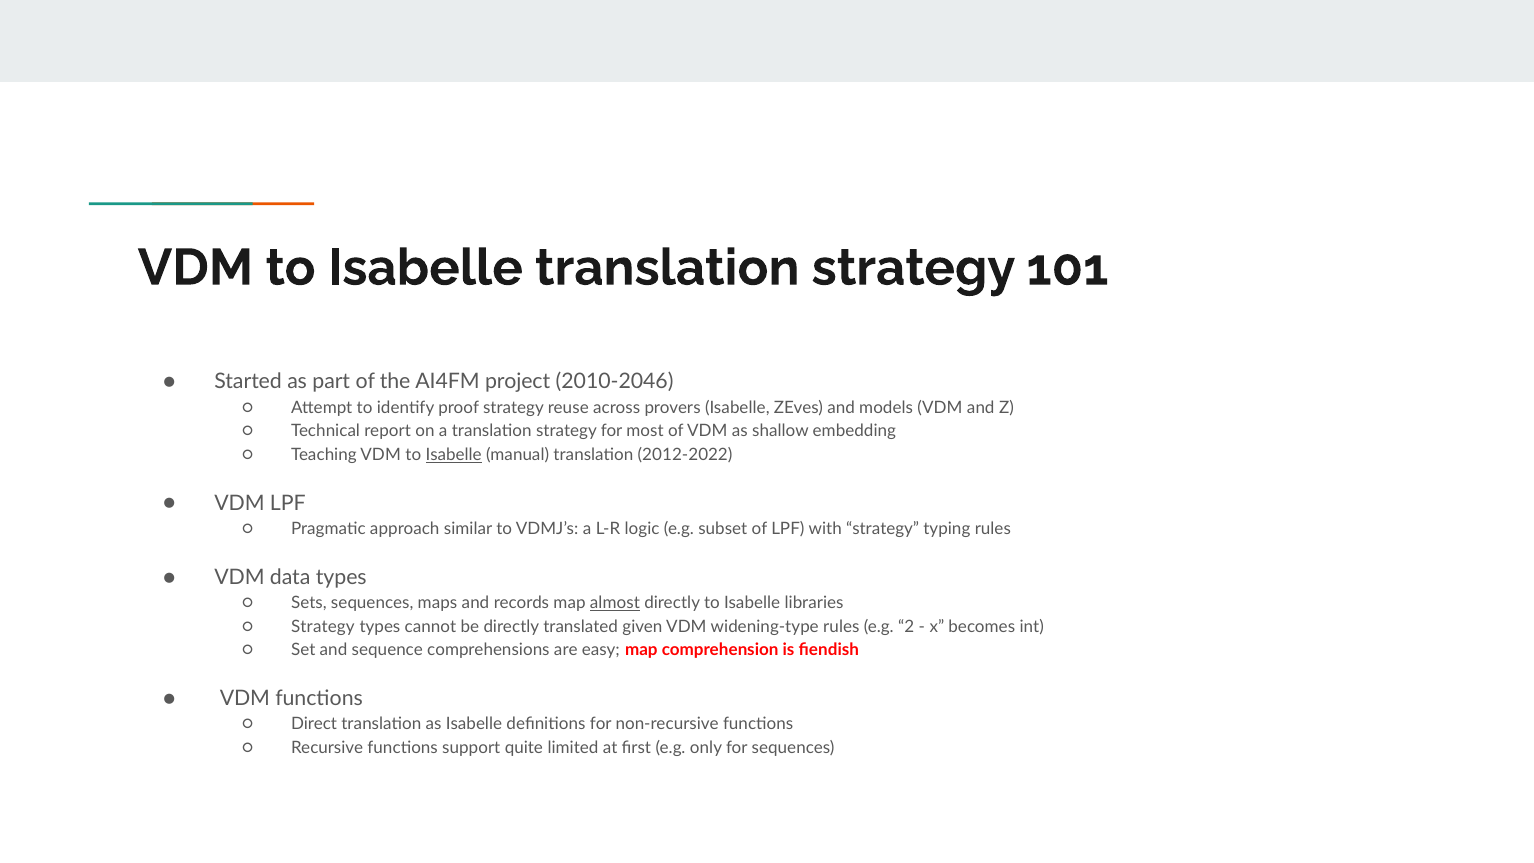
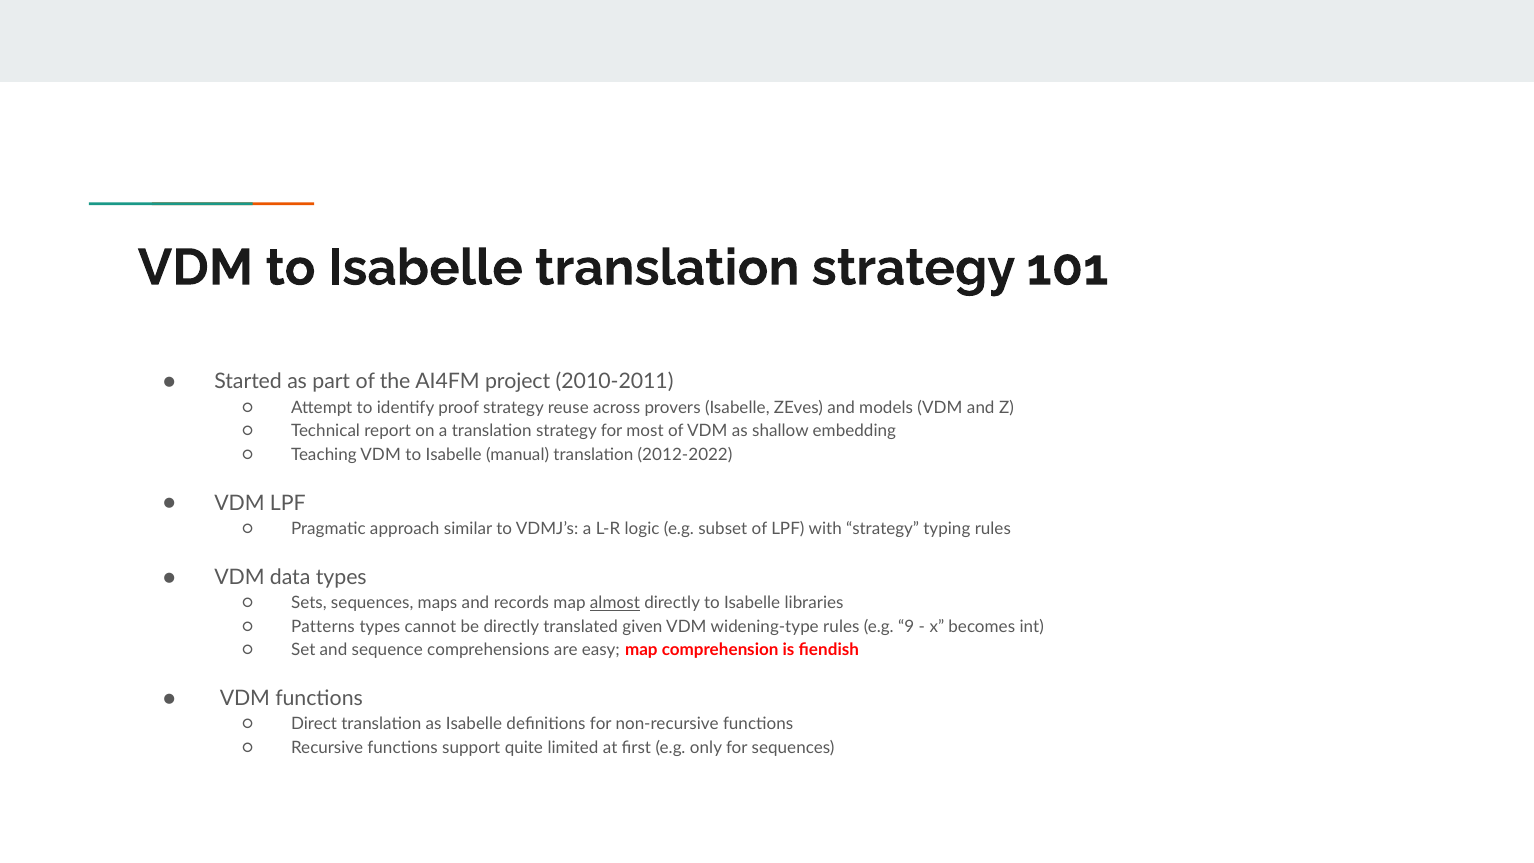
2010-2046: 2010-2046 -> 2010-2011 (615, 382)
Isabelle underline: present -> none (454, 455)
Strategy: Strategy -> Patterns (323, 627)
2: 2 -> 9 (906, 627)
